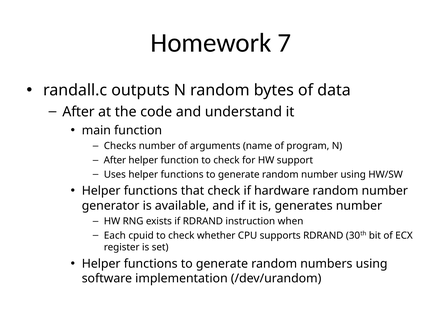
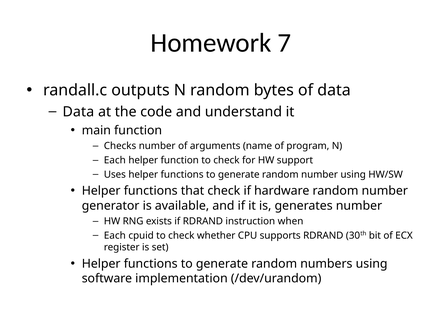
After: After -> Data (78, 112)
After: After -> Each (115, 160)
